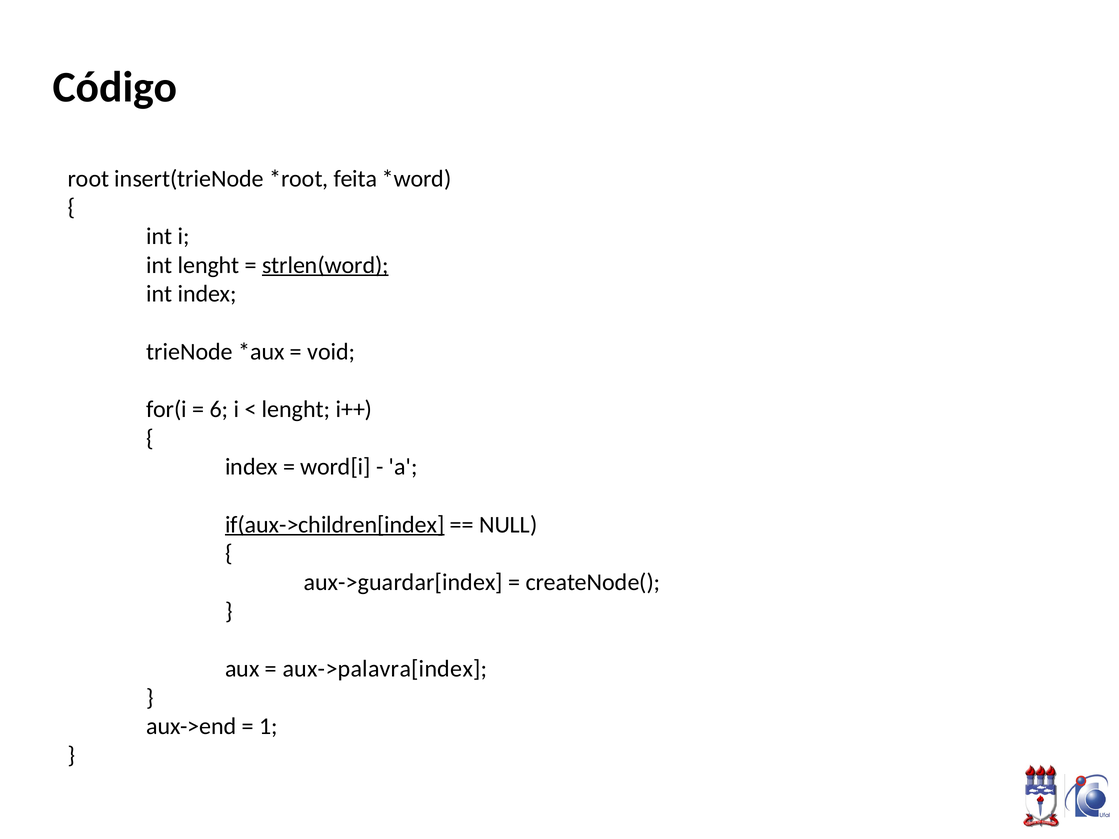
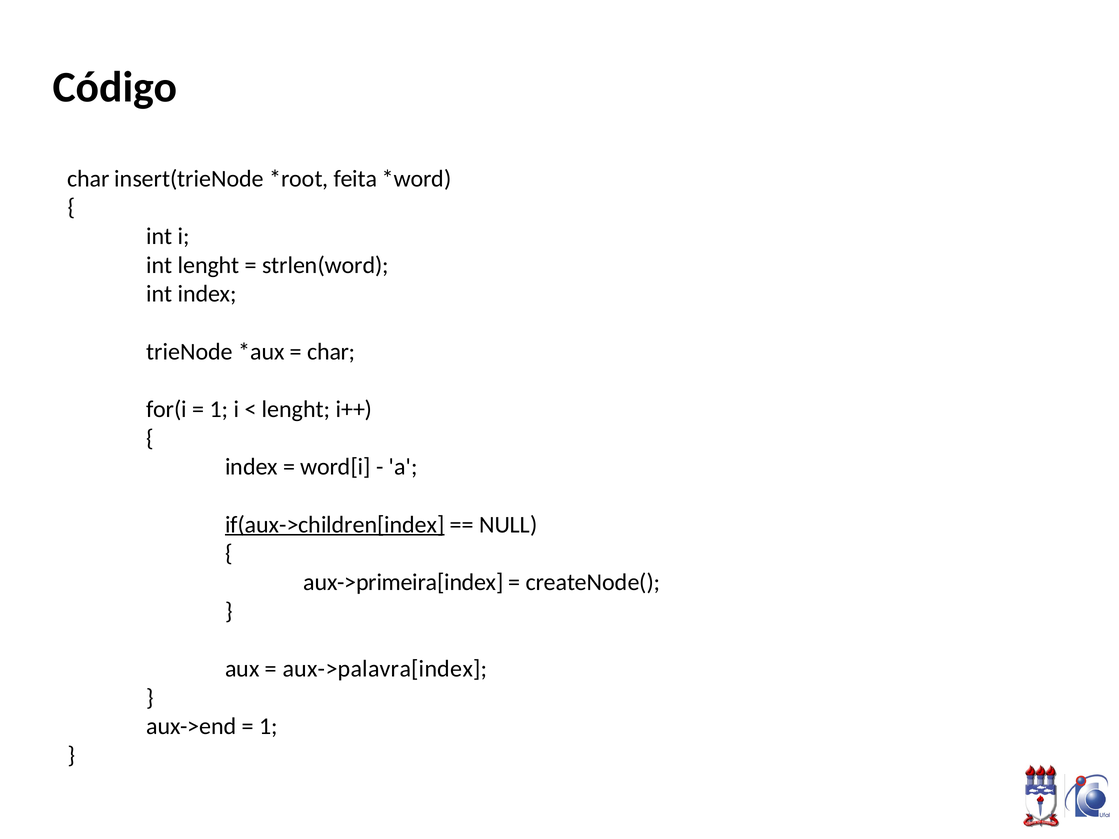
root: root -> char (88, 179)
strlen(word underline: present -> none (325, 265)
void: void -> char (331, 352)
6: 6 -> 1 (219, 409)
aux->guardar[index: aux->guardar[index -> aux->primeira[index (403, 582)
